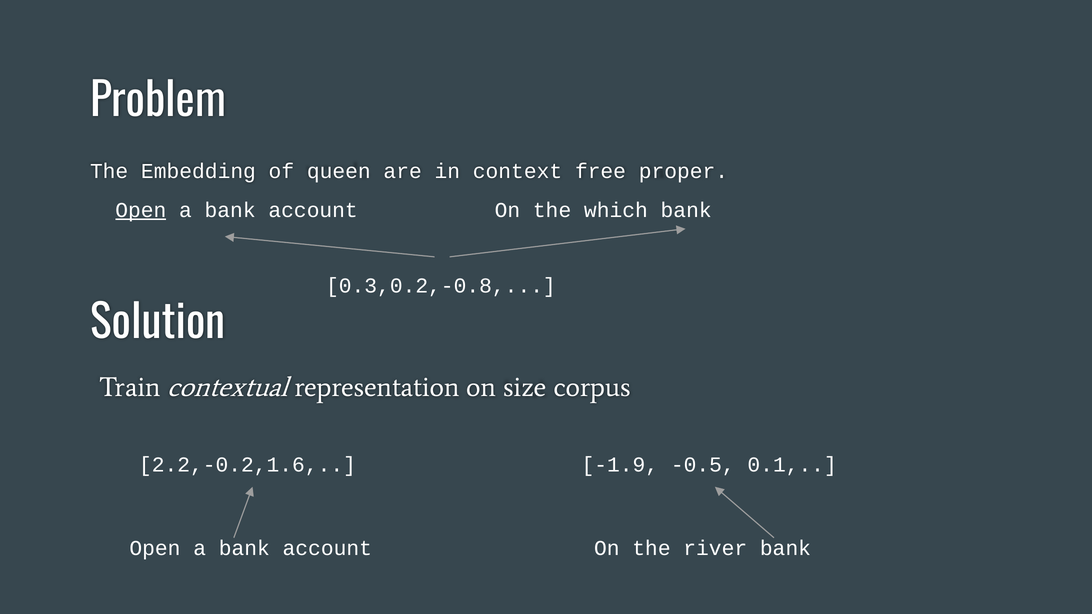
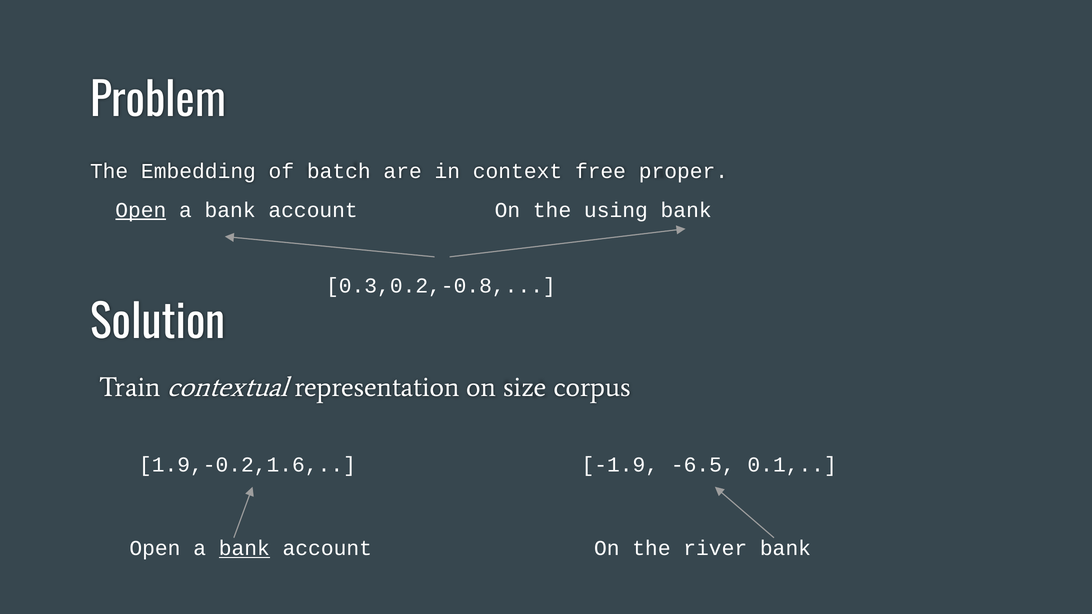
queen: queen -> batch (339, 171)
which: which -> using (616, 210)
2.2,-0.2,1.6: 2.2,-0.2,1.6 -> 1.9,-0.2,1.6 (247, 465)
-0.5: -0.5 -> -6.5 (703, 465)
bank underline: none -> present (244, 549)
